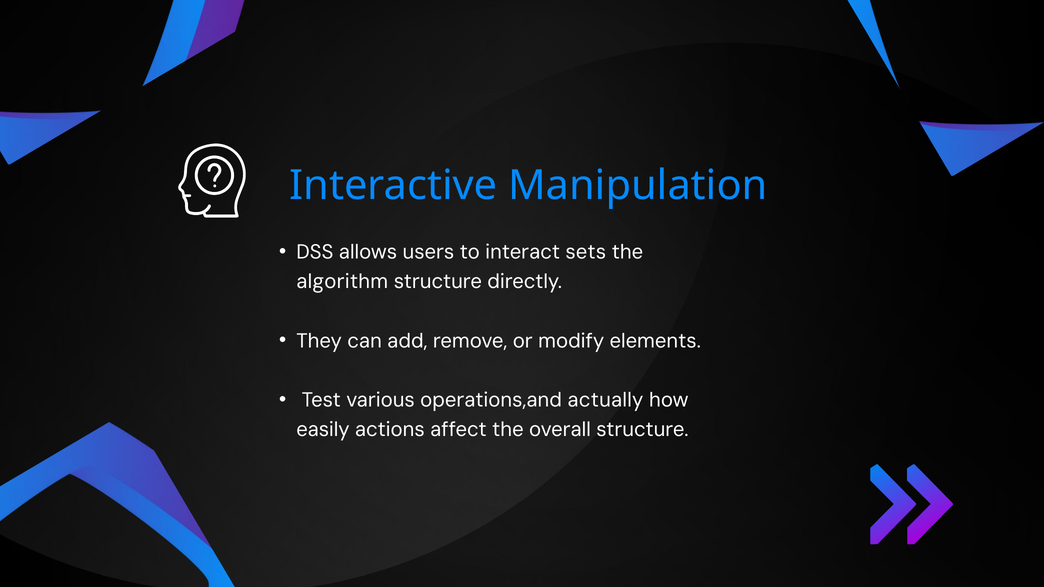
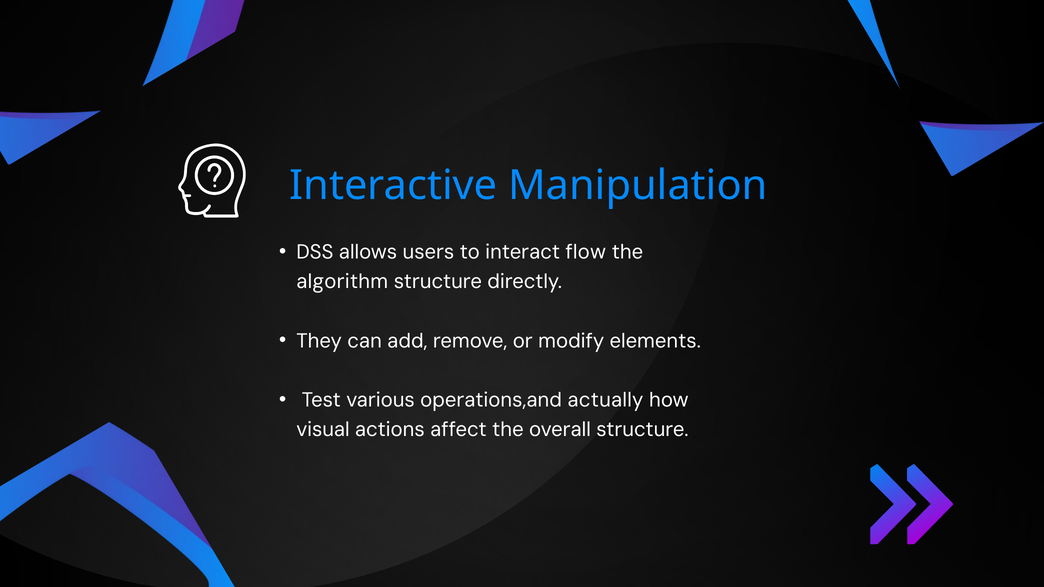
sets: sets -> flow (586, 252)
easily: easily -> visual (323, 430)
